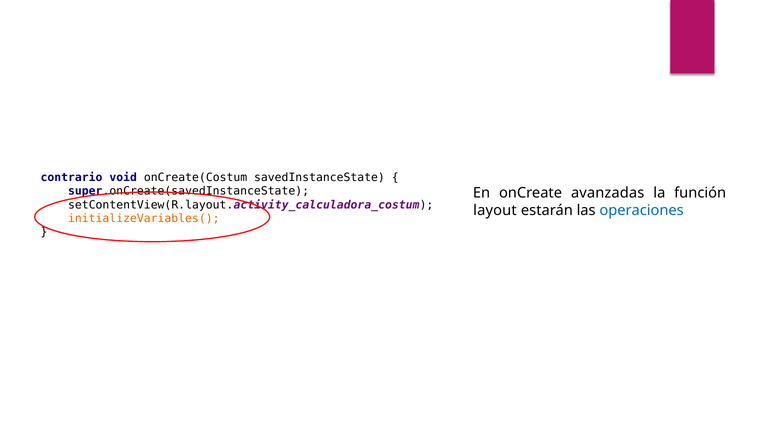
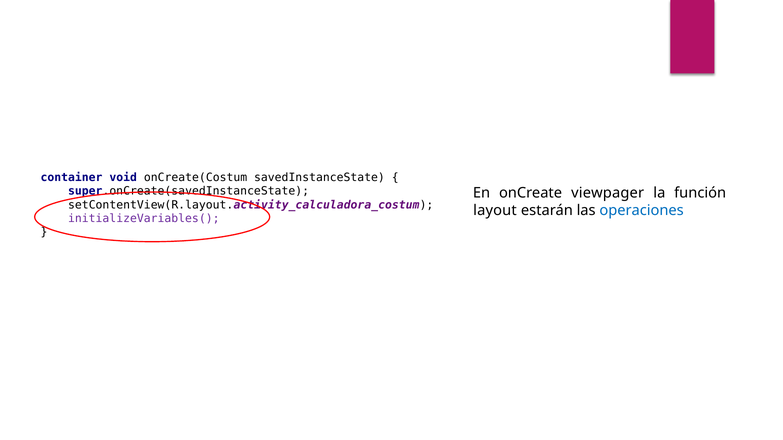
contrario: contrario -> container (72, 178)
avanzadas: avanzadas -> viewpager (608, 193)
initializeVariables( colour: orange -> purple (144, 219)
